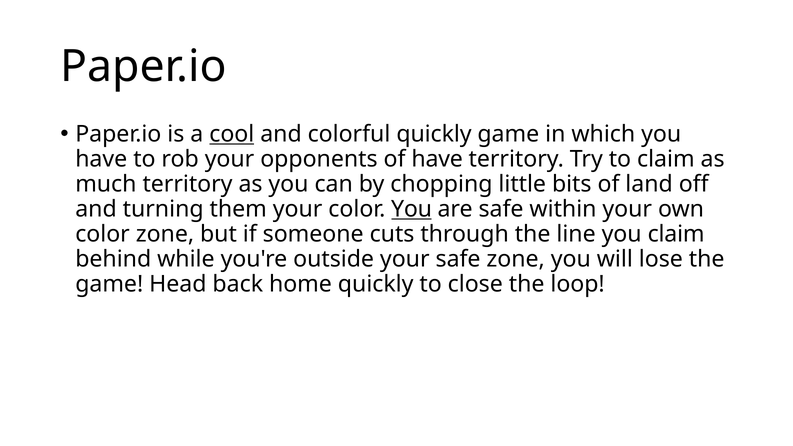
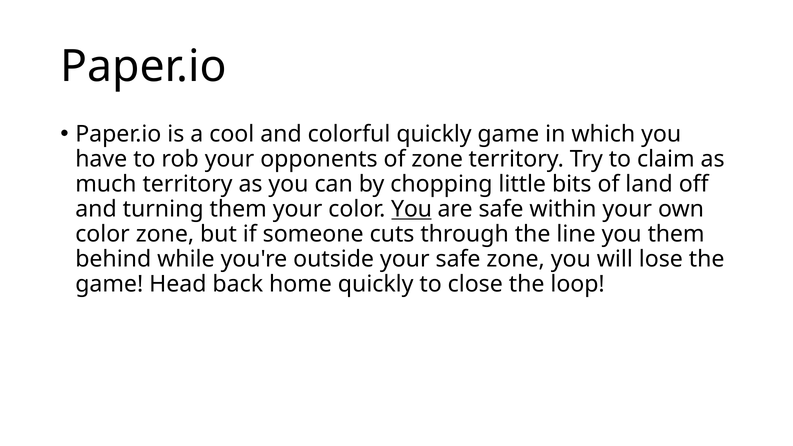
cool underline: present -> none (232, 134)
of have: have -> zone (437, 159)
you claim: claim -> them (676, 234)
